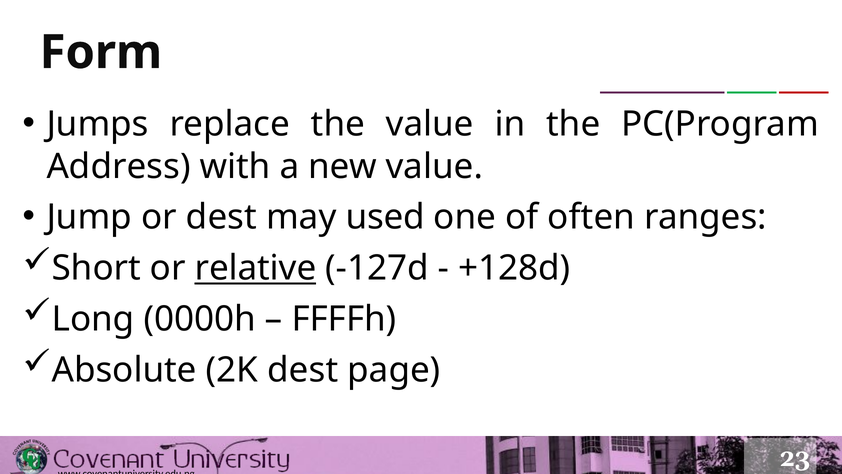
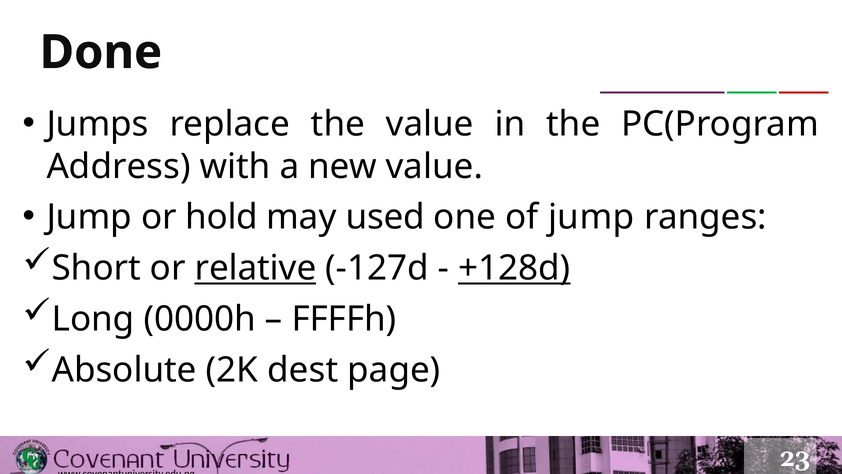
Form: Form -> Done (101, 52)
or dest: dest -> hold (222, 217)
of often: often -> jump (591, 217)
+128d underline: none -> present (514, 268)
